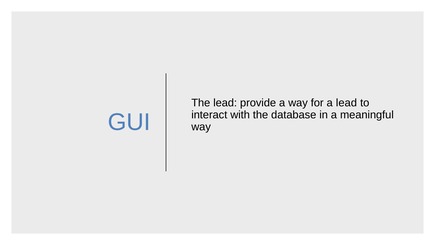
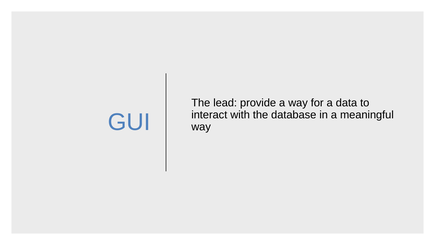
a lead: lead -> data (346, 103)
